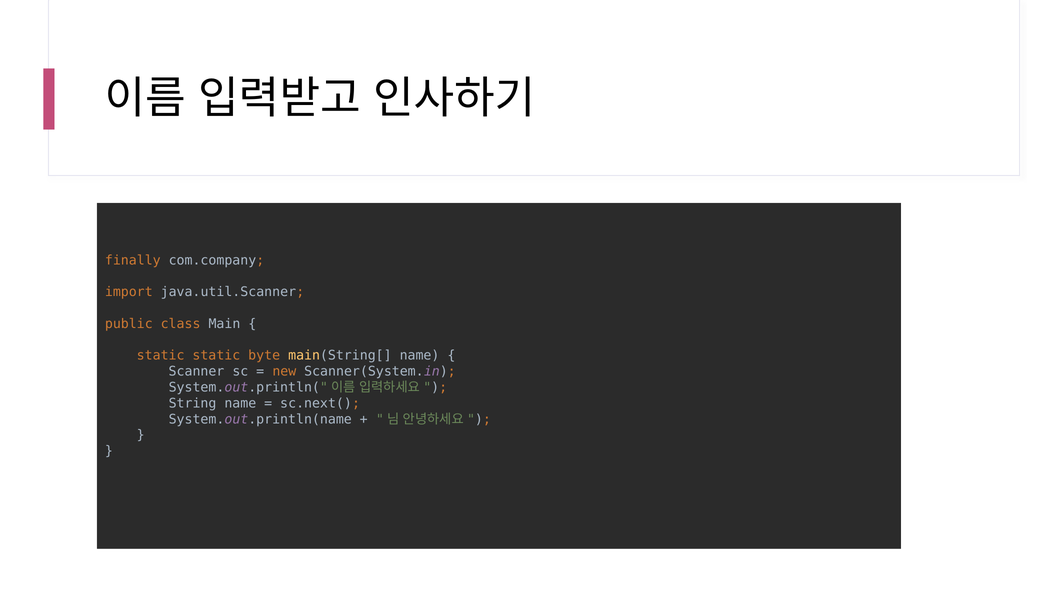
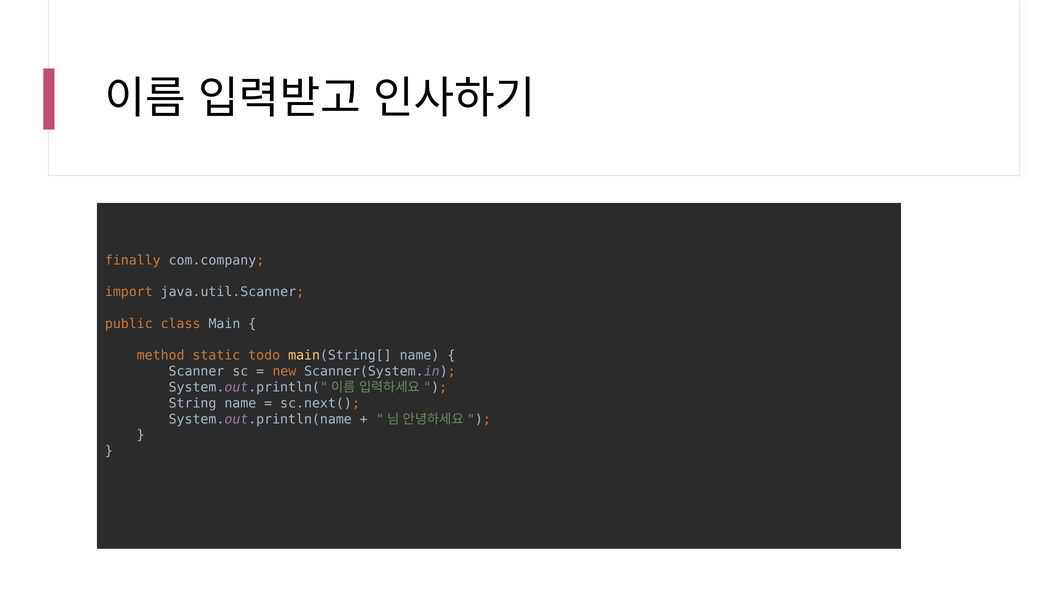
static: static -> method (161, 356)
byte: byte -> todo (264, 356)
